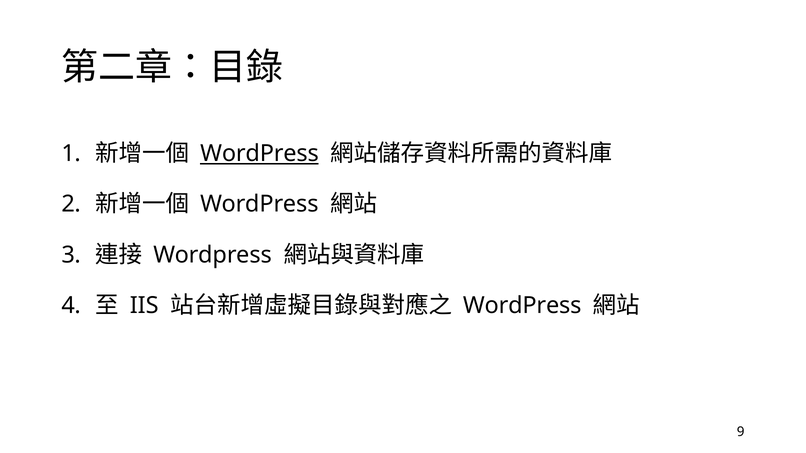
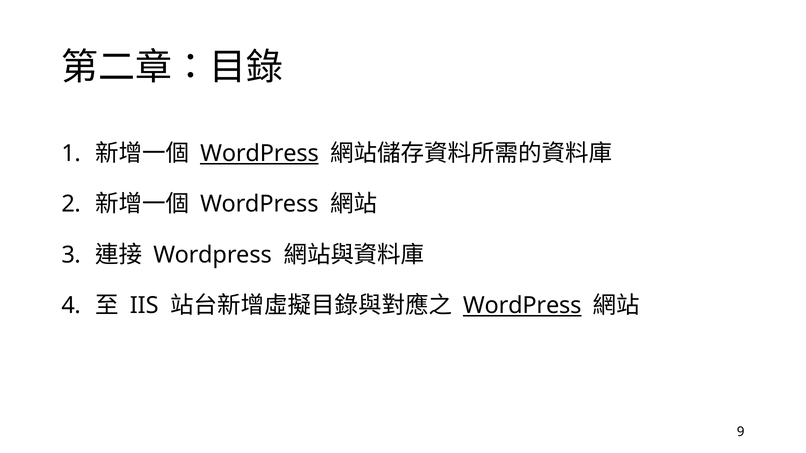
WordPress underline: none -> present (522, 306)
